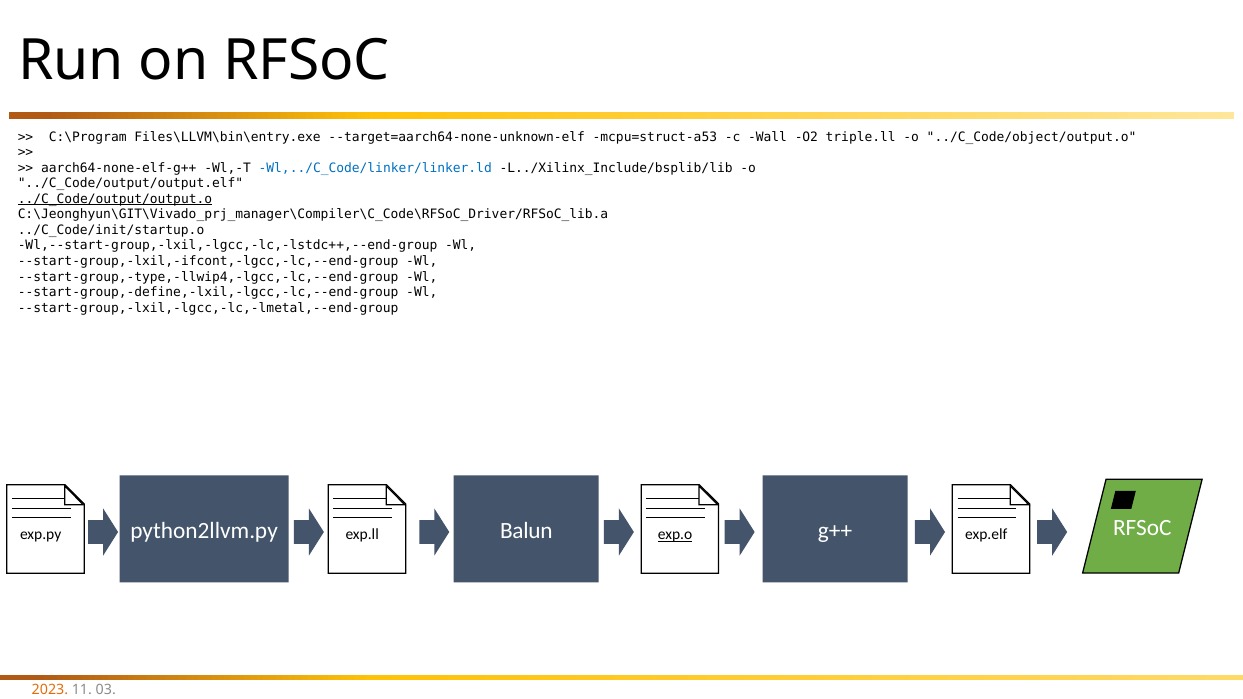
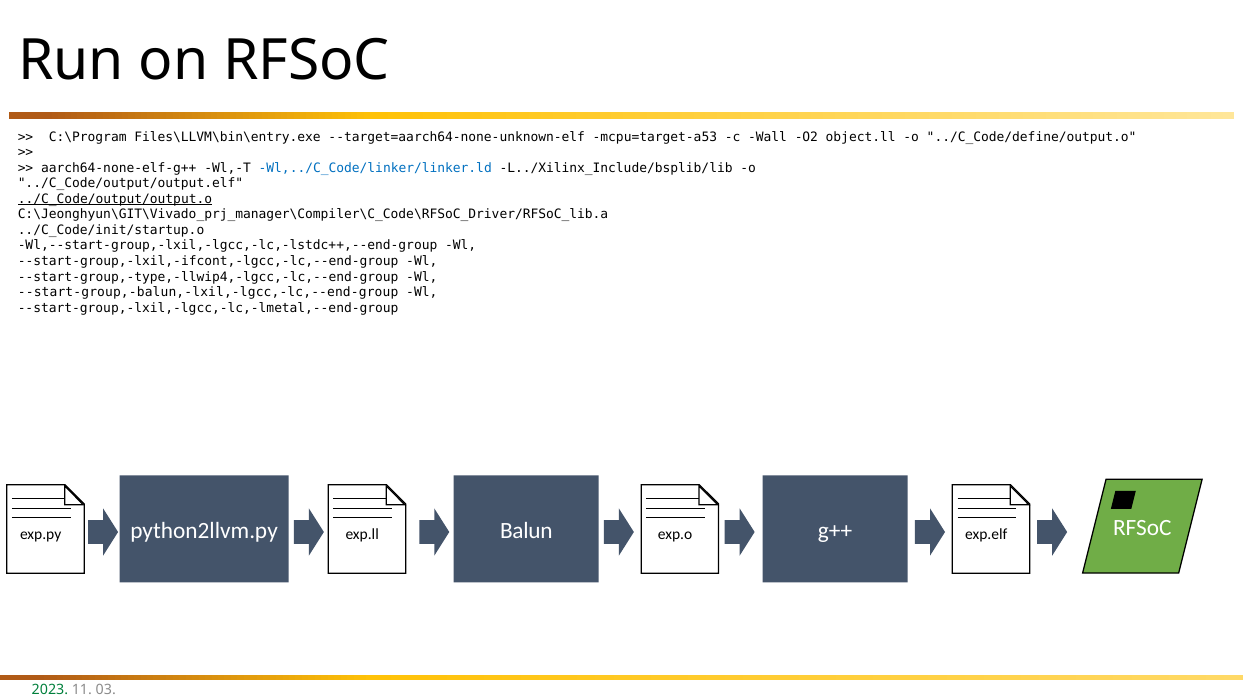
mcpu=struct-a53: mcpu=struct-a53 -> mcpu=target-a53 (655, 137)
triple.ll: triple.ll -> object.ll (861, 137)
../C_Code/object/output.o: ../C_Code/object/output.o -> ../C_Code/define/output.o (1032, 137)
--start-group,-define,-lxil,-lgcc,-lc,--end-group: --start-group,-define,-lxil,-lgcc,-lc,--end-group -> --start-group,-balun,-lxil,-lgcc,-lc,--end-group (208, 292)
exp.o underline: present -> none (675, 535)
2023 colour: orange -> green (50, 690)
